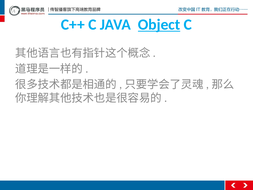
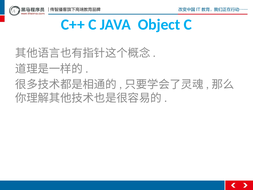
Object underline: present -> none (159, 24)
